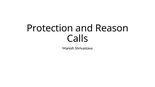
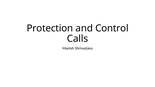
Reason: Reason -> Control (112, 28)
